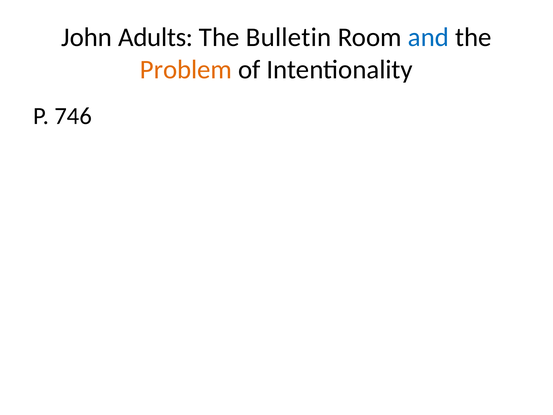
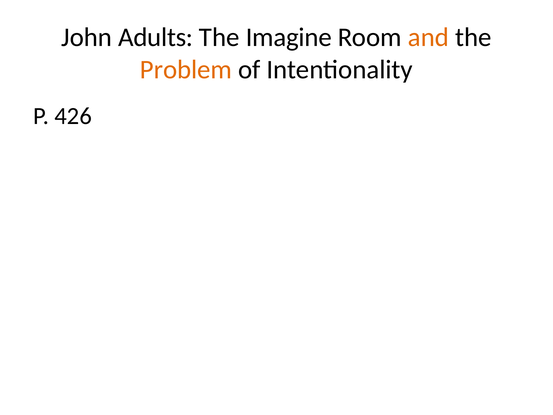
Bulletin: Bulletin -> Imagine (289, 37)
and colour: blue -> orange (428, 37)
746: 746 -> 426 (73, 116)
